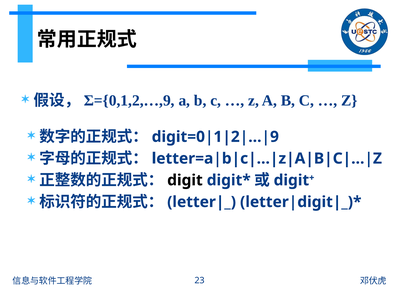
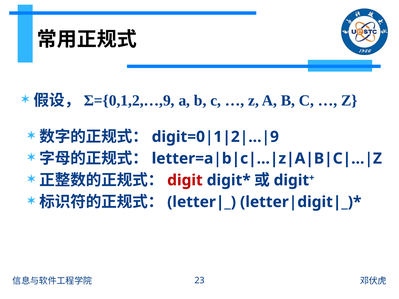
digit colour: black -> red (185, 180)
